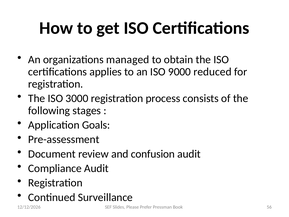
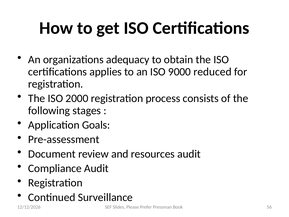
managed: managed -> adequacy (128, 60)
3000: 3000 -> 2000 (77, 98)
confusion: confusion -> resources (153, 154)
